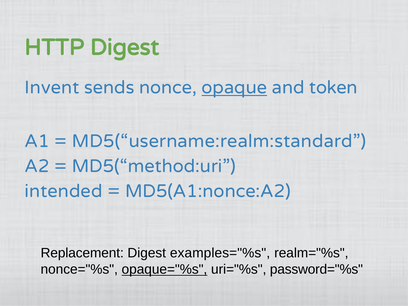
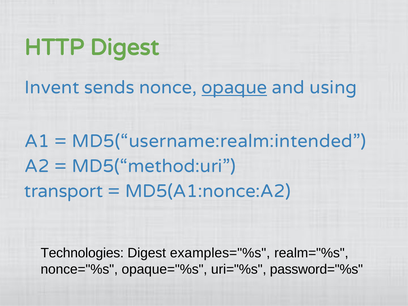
token: token -> using (333, 88)
MD5(“username:realm:standard: MD5(“username:realm:standard -> MD5(“username:realm:intended (219, 141)
intended: intended -> transport (64, 191)
Replacement: Replacement -> Technologies (82, 253)
opaque="%s underline: present -> none (164, 269)
